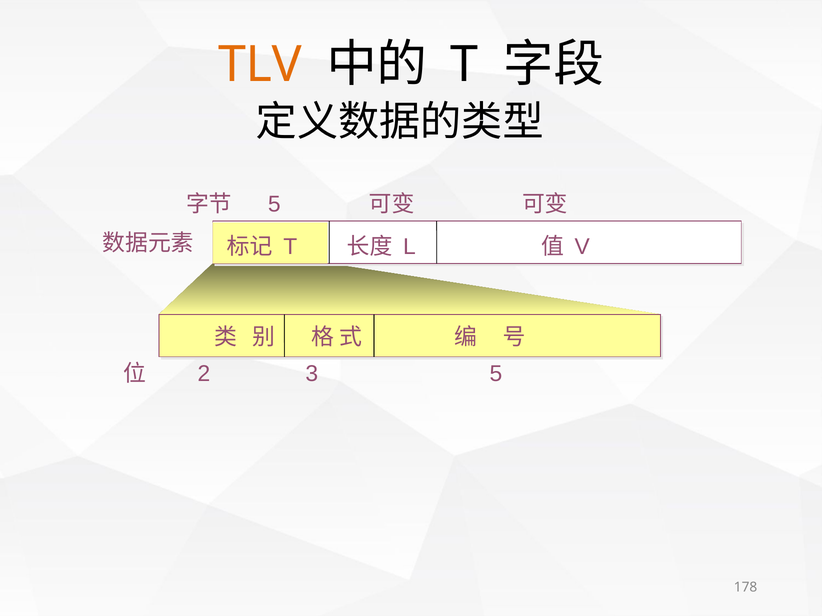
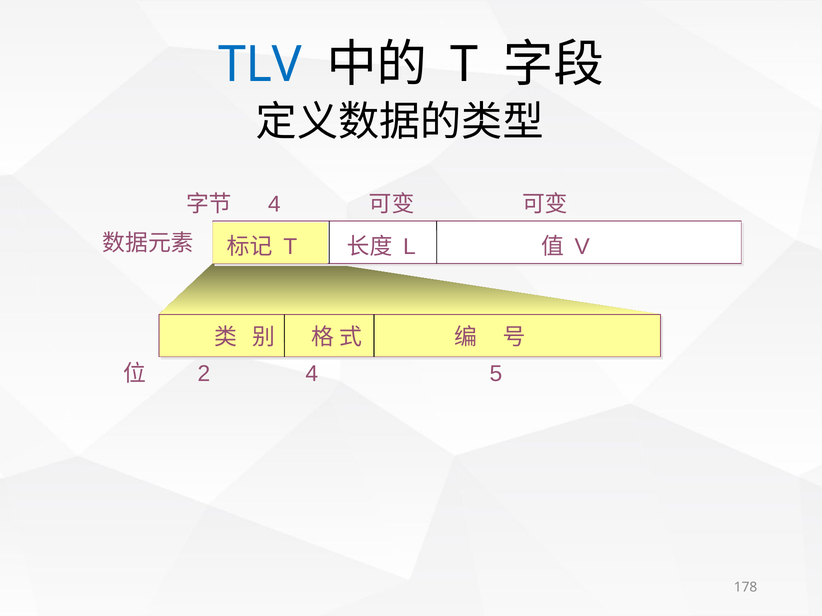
TLV colour: orange -> blue (260, 65)
5: 5 -> 4 (274, 205)
2 3: 3 -> 4 (312, 374)
